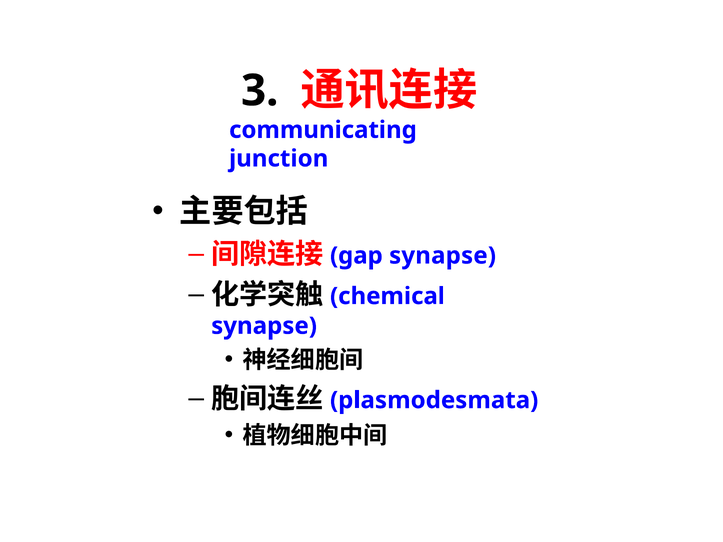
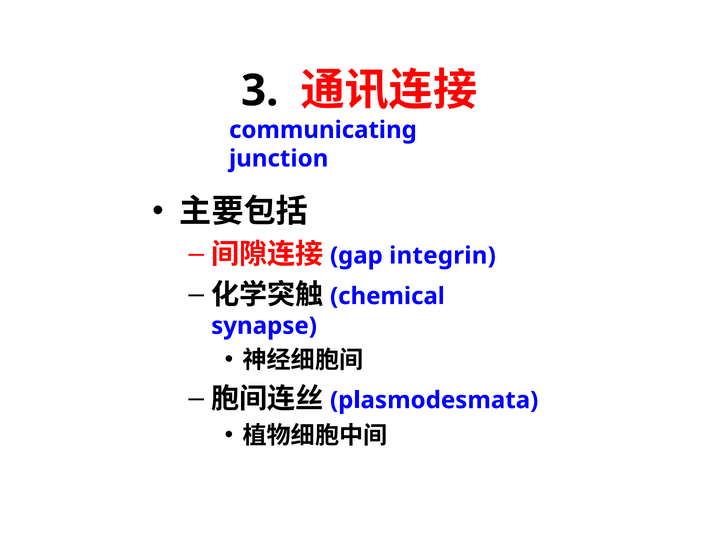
synapse: synapse -> integrin (443, 256)
